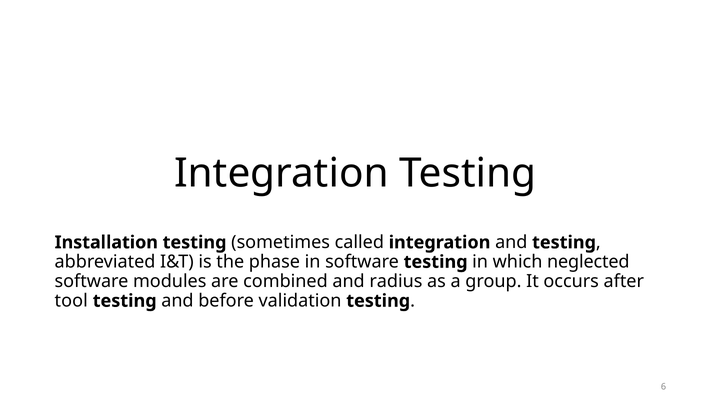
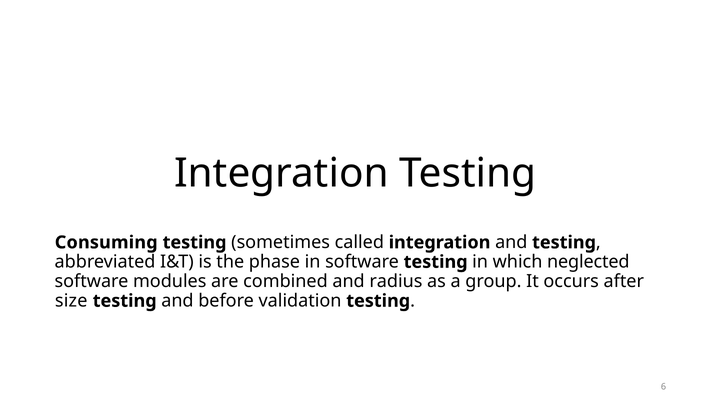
Installation: Installation -> Consuming (106, 242)
tool: tool -> size (71, 301)
